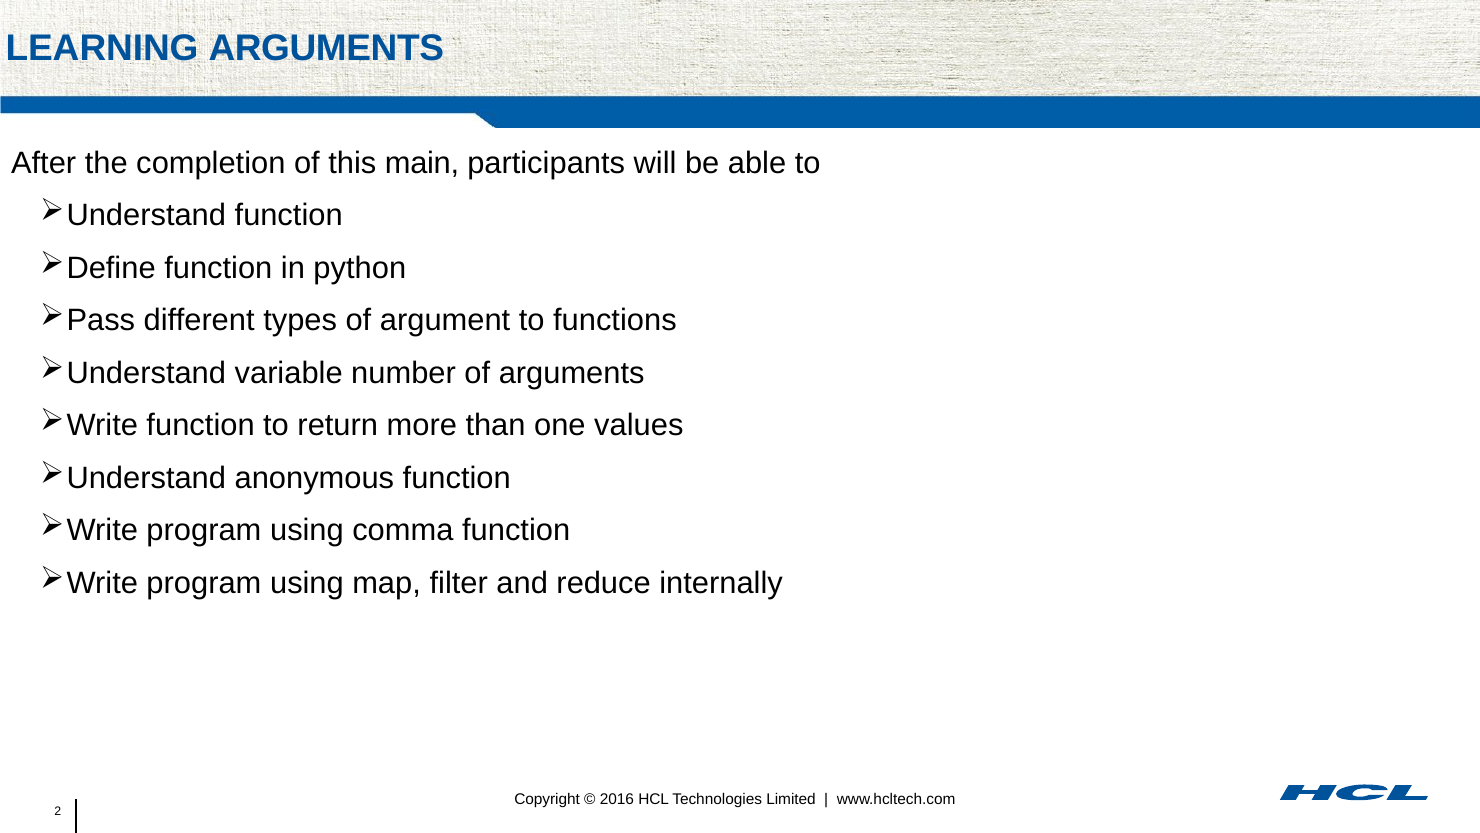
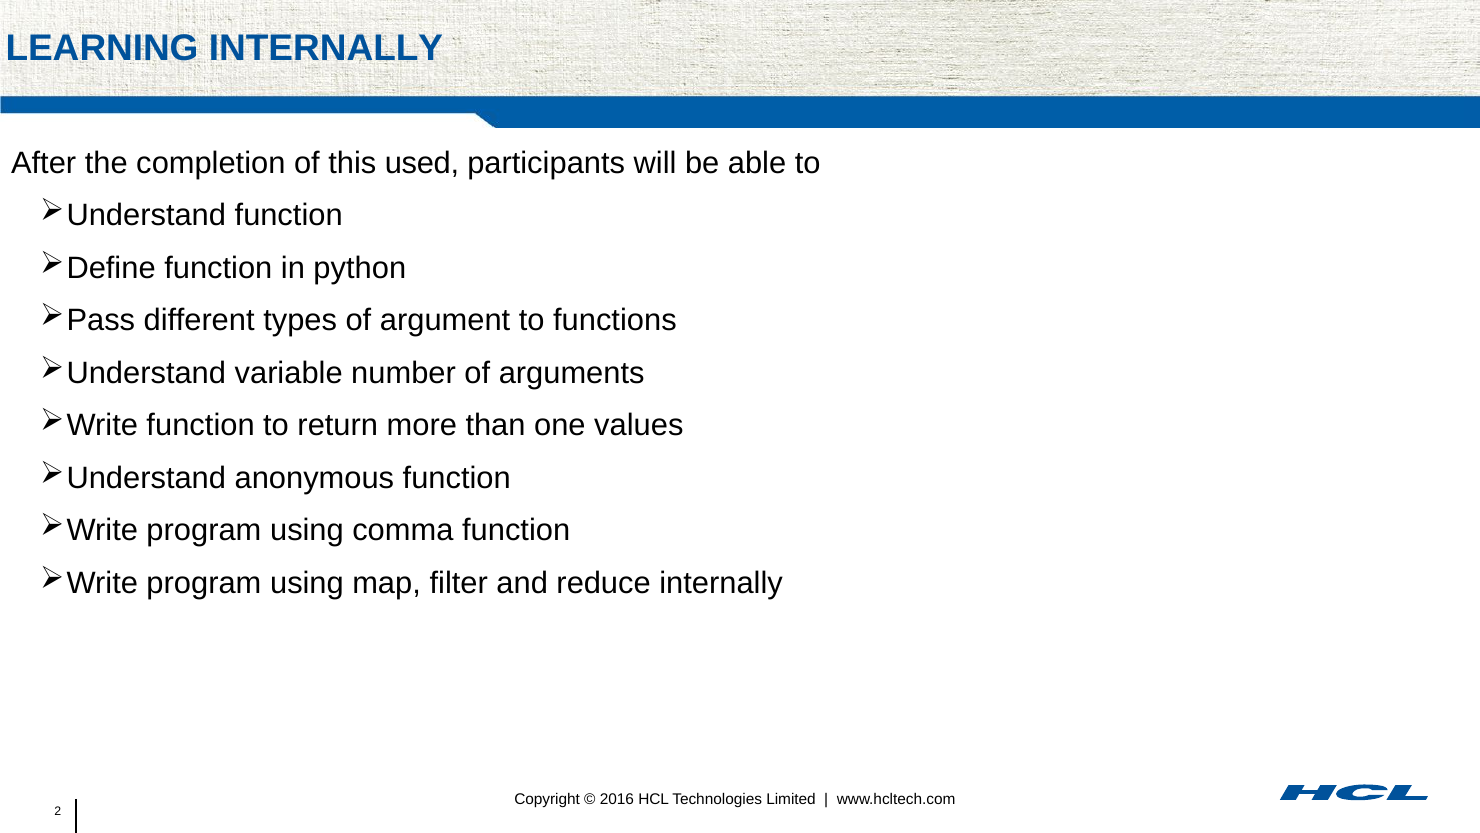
LEARNING ARGUMENTS: ARGUMENTS -> INTERNALLY (326, 48)
main: main -> used (422, 163)
